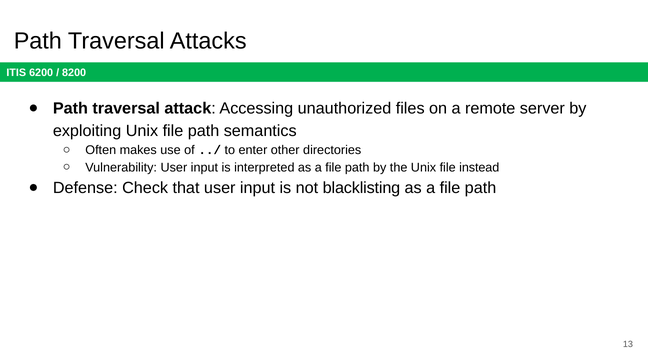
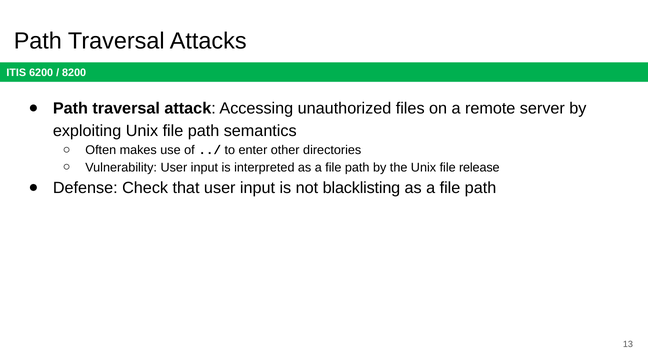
instead: instead -> release (479, 168)
